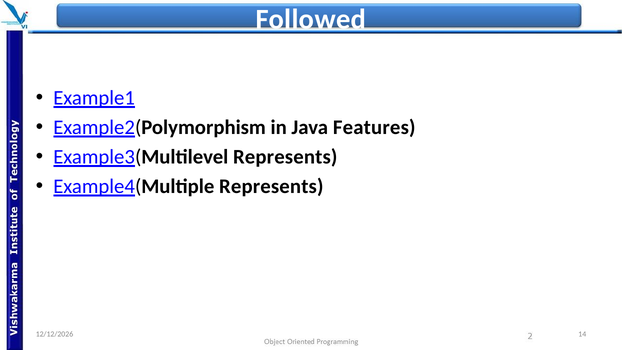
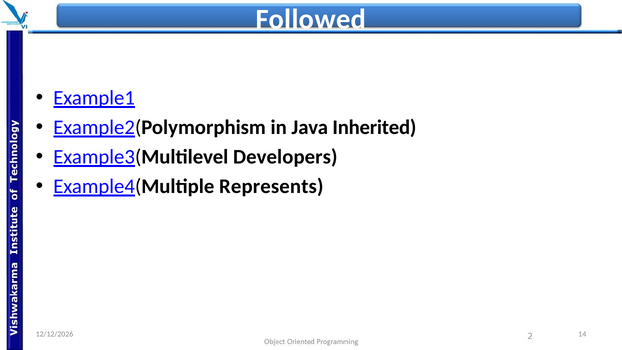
Features: Features -> Inherited (374, 127)
Example3(Multilevel Represents: Represents -> Developers (285, 157)
